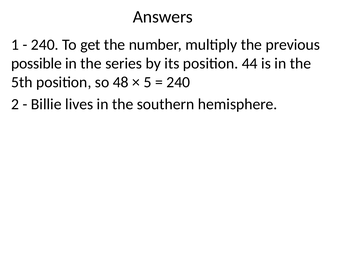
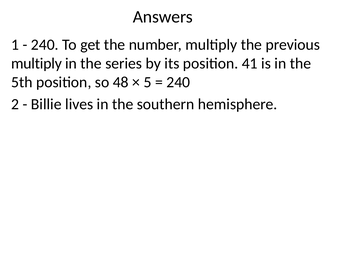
possible: possible -> multiply (36, 63)
44: 44 -> 41 (250, 63)
